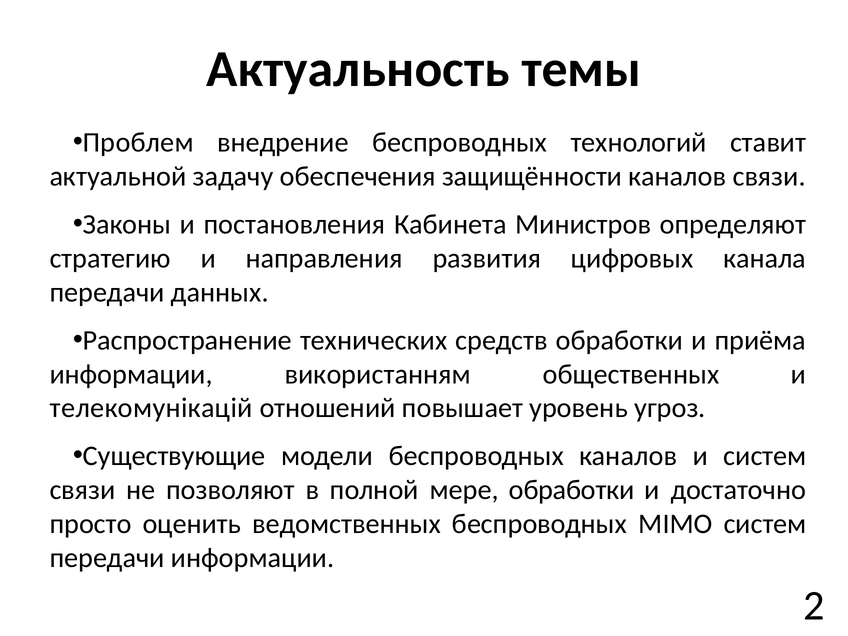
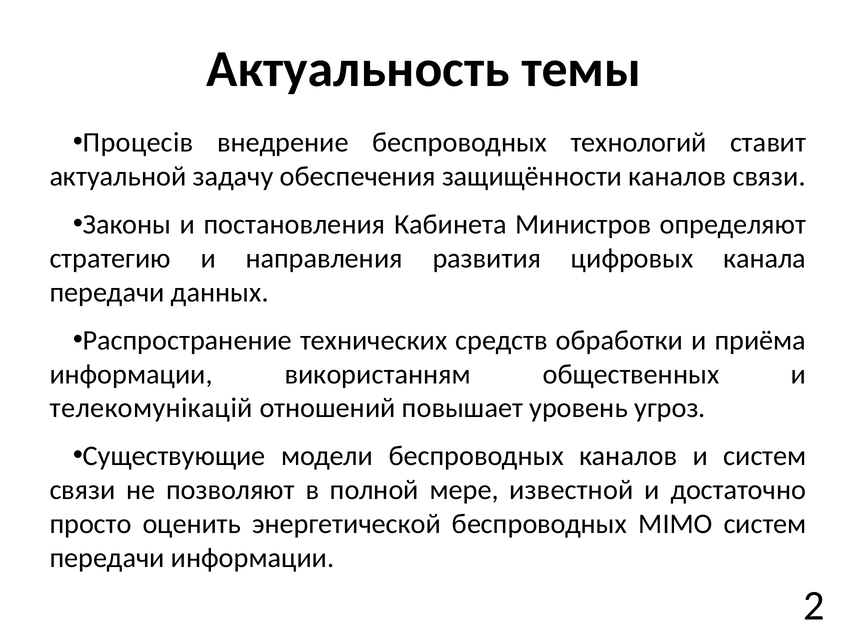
Проблем: Проблем -> Процесів (138, 142)
мере обработки: обработки -> известной (571, 490)
ведомственных: ведомственных -> энергетической (347, 524)
